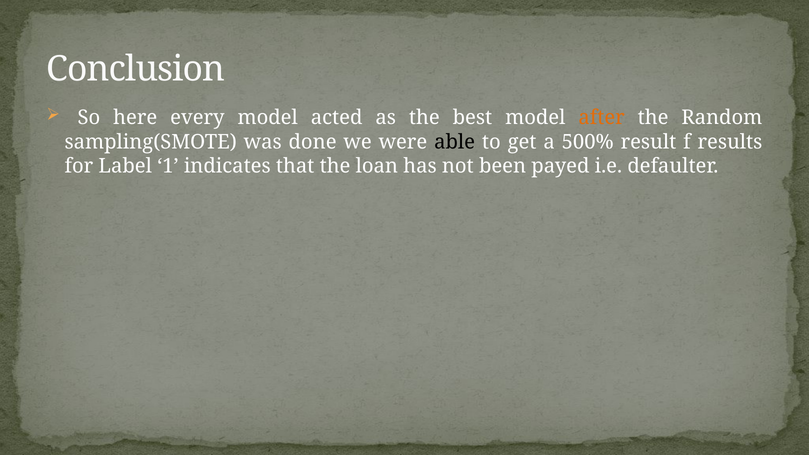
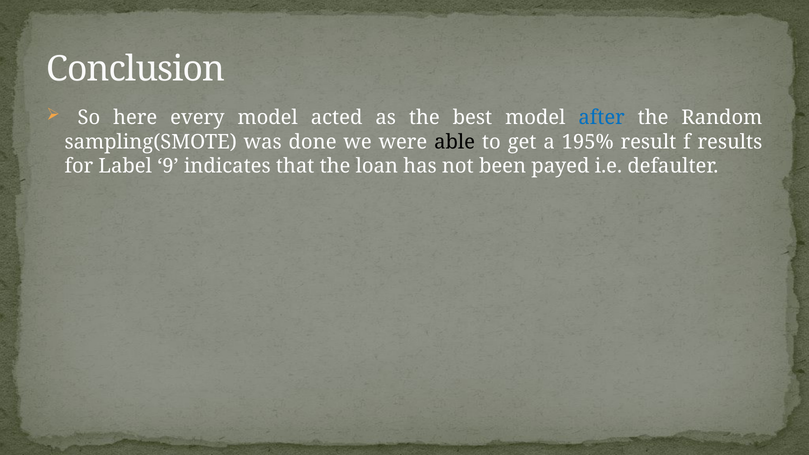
after colour: orange -> blue (602, 118)
500%: 500% -> 195% (588, 142)
1: 1 -> 9 (168, 166)
